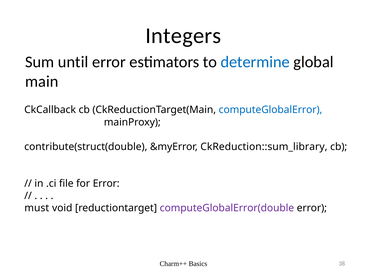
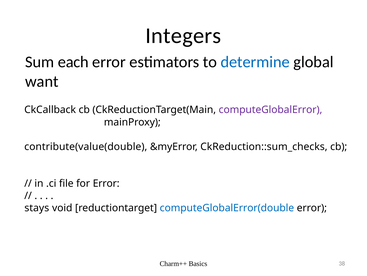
until: until -> each (73, 62)
main: main -> want (42, 81)
computeGlobalError colour: blue -> purple (271, 110)
contribute(struct(double: contribute(struct(double -> contribute(value(double (86, 146)
CkReduction::sum_library: CkReduction::sum_library -> CkReduction::sum_checks (264, 146)
must: must -> stays (37, 207)
computeGlobalError(double colour: purple -> blue (227, 207)
